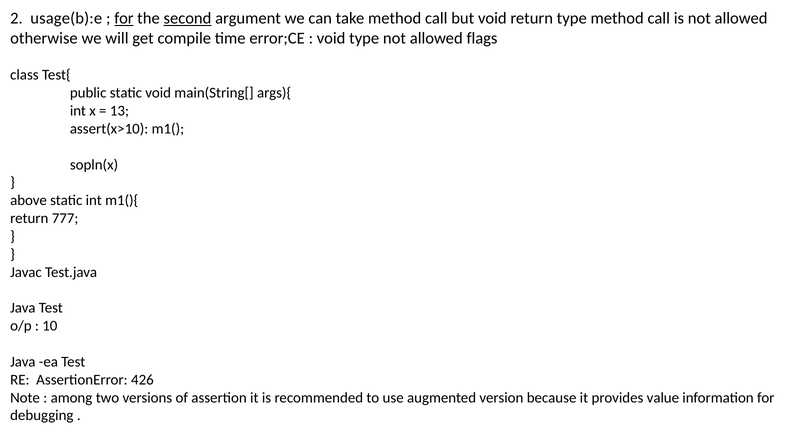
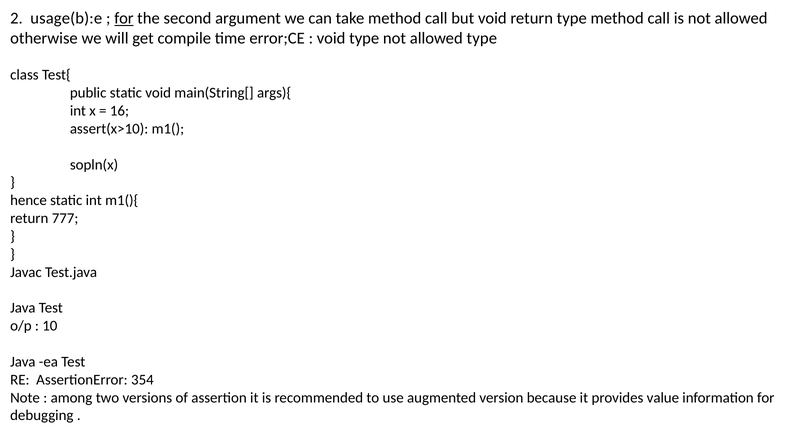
second underline: present -> none (187, 18)
allowed flags: flags -> type (482, 38)
13: 13 -> 16 (119, 111)
above: above -> hence (29, 200)
426: 426 -> 354 (142, 379)
